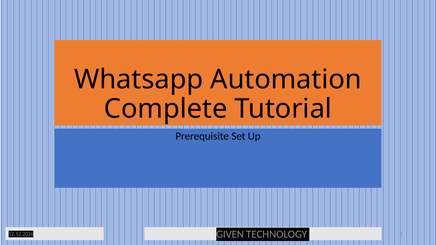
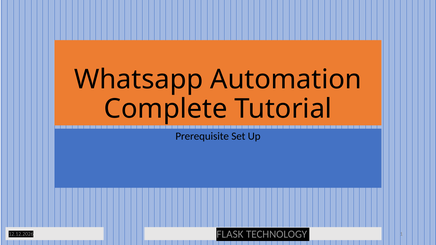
GIVEN: GIVEN -> FLASK (230, 235)
